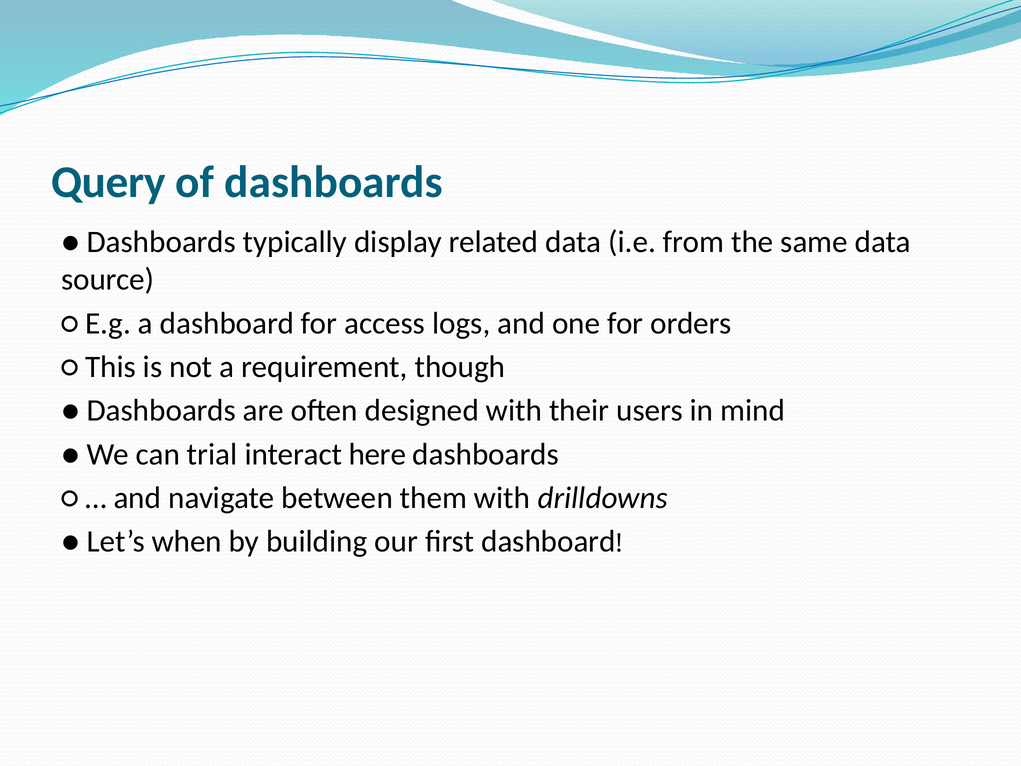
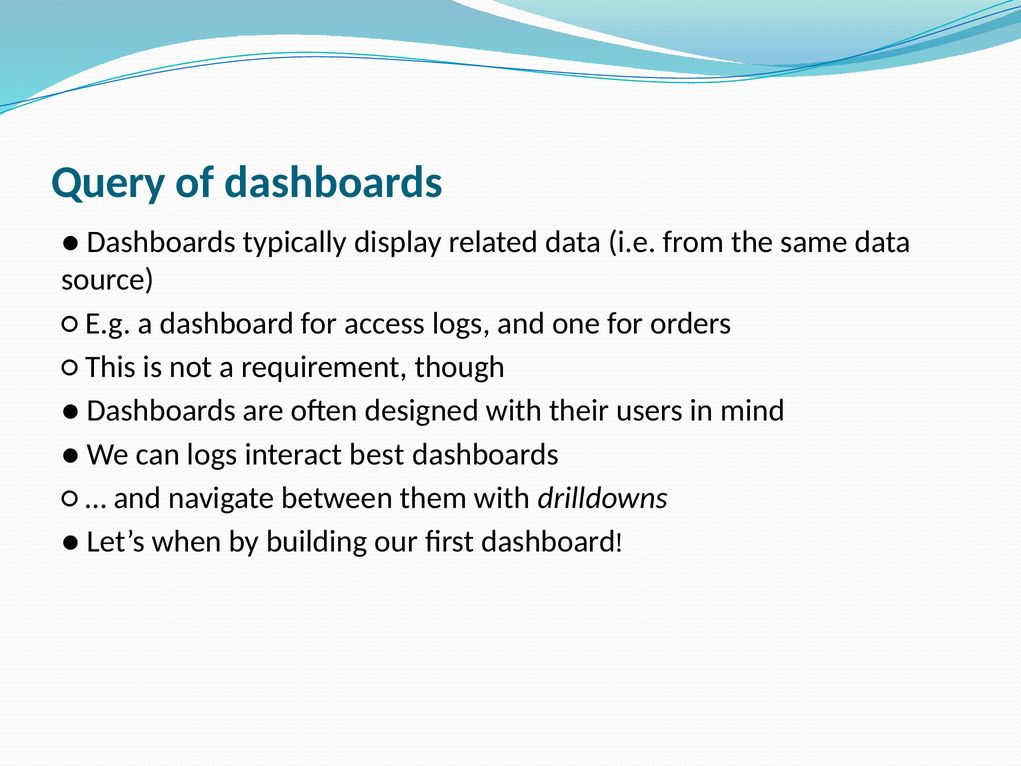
can trial: trial -> logs (212, 454)
here: here -> best (377, 454)
